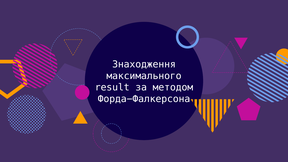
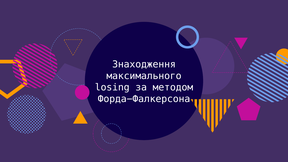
result: result -> losing (112, 87)
